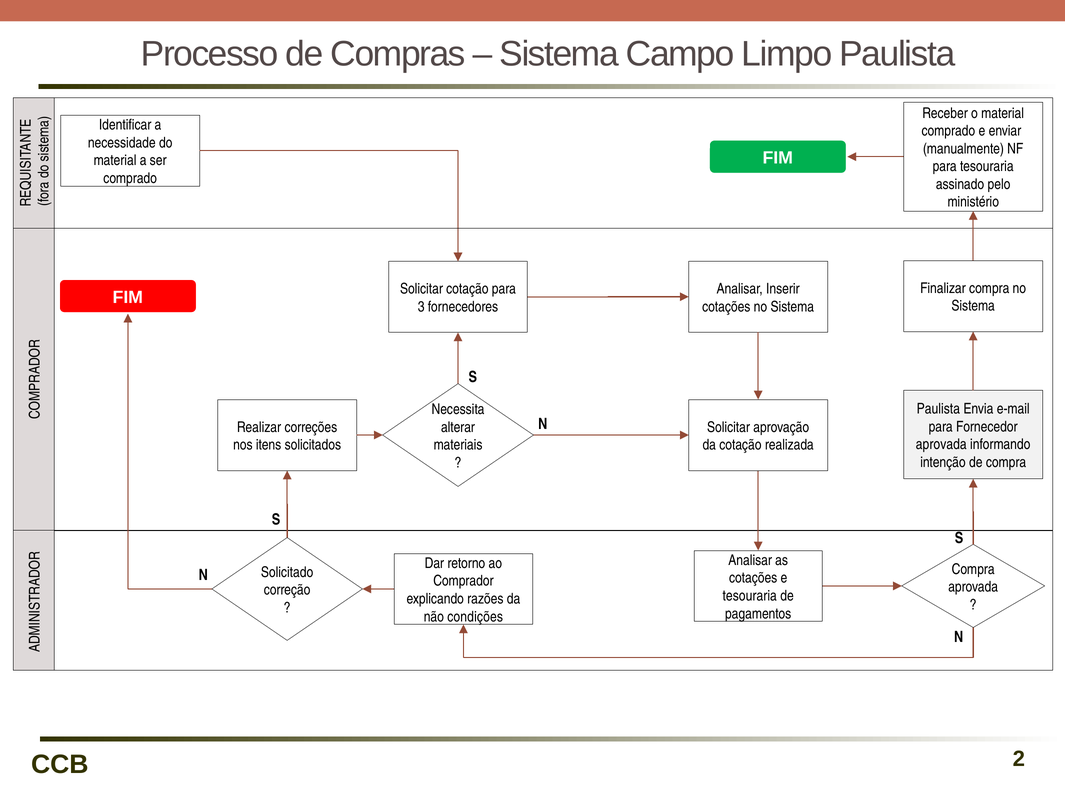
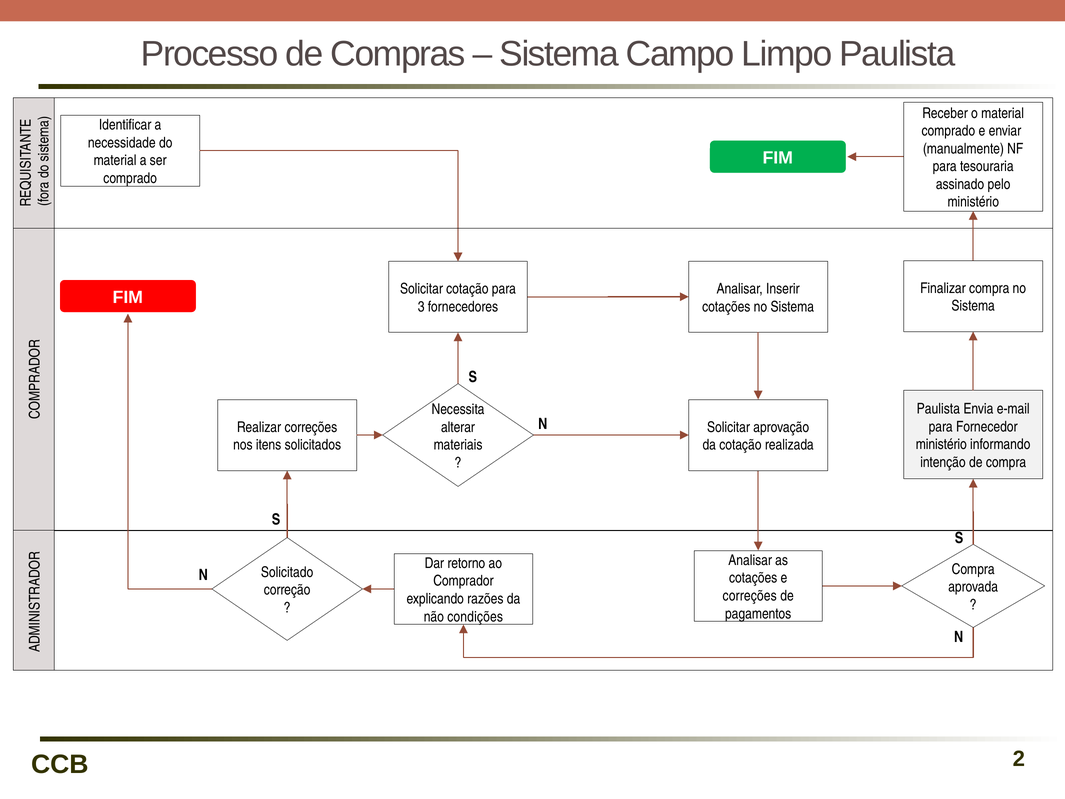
aprovada: aprovada -> ministério (941, 444)
tesouraria: tesouraria -> correções (750, 596)
